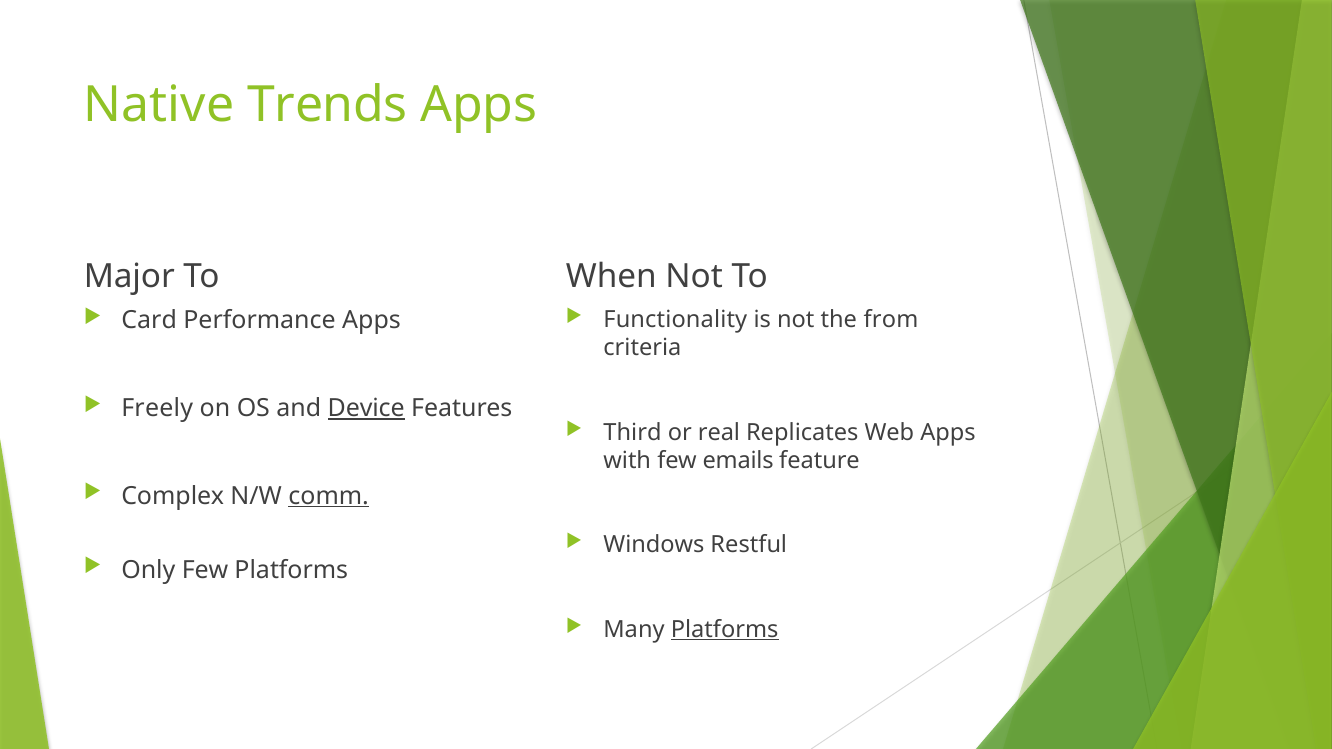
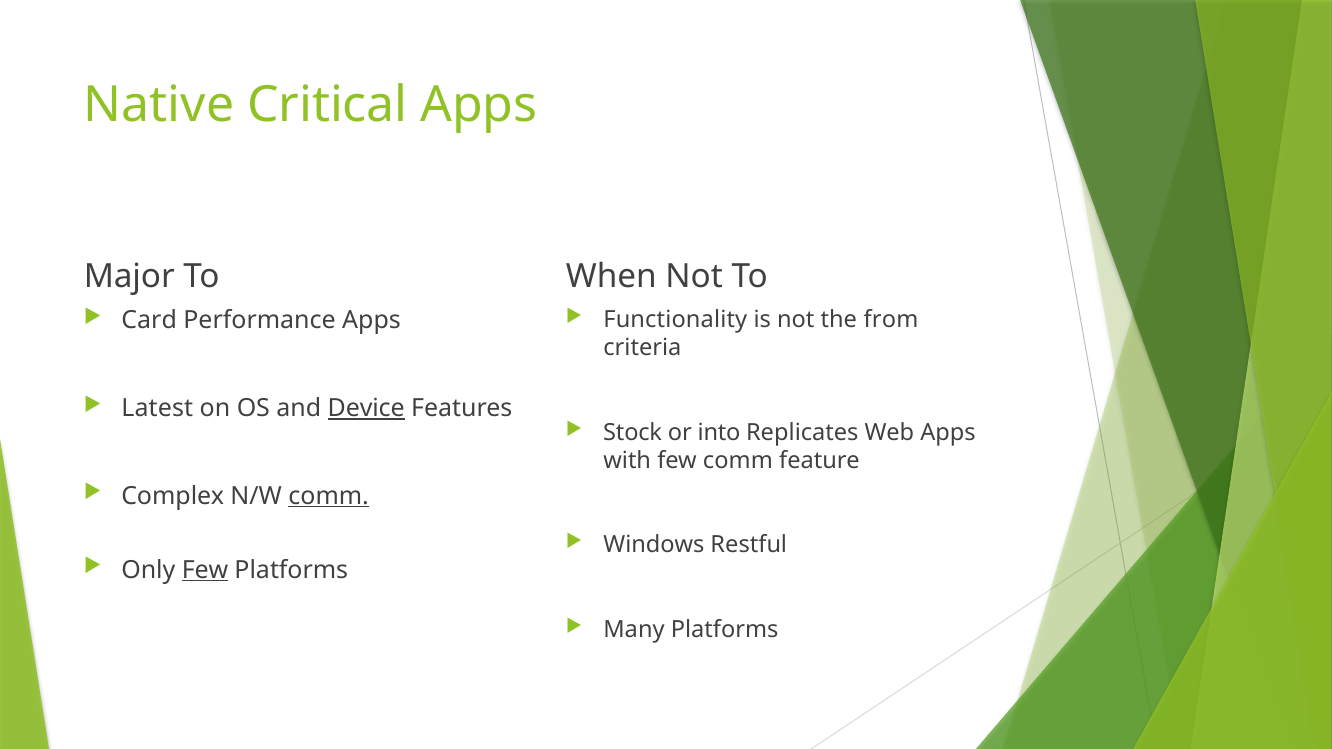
Trends: Trends -> Critical (327, 105)
Freely: Freely -> Latest (157, 408)
Third: Third -> Stock (633, 433)
real: real -> into (719, 433)
few emails: emails -> comm (738, 461)
Few underline: none -> present (205, 570)
Platforms underline: present -> none (725, 630)
